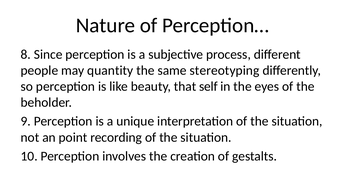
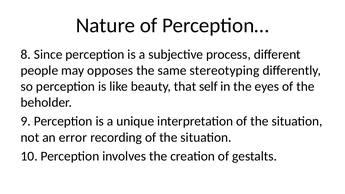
quantity: quantity -> opposes (110, 70)
point: point -> error (73, 137)
